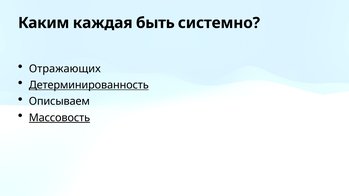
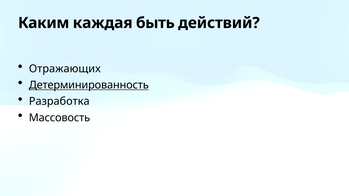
системно: системно -> действий (219, 23)
Описываем: Описываем -> Разработка (59, 102)
Массовость underline: present -> none (59, 118)
